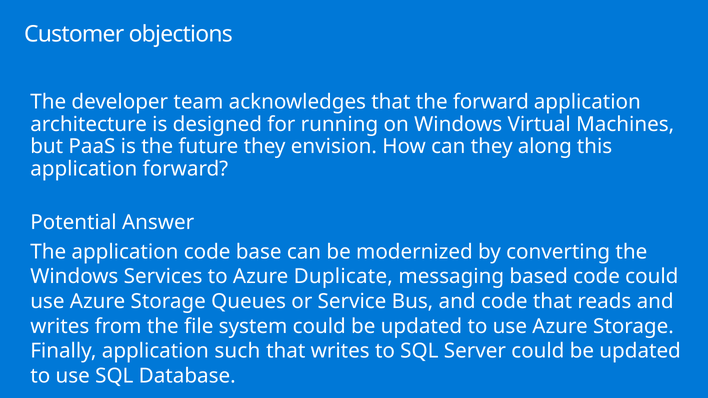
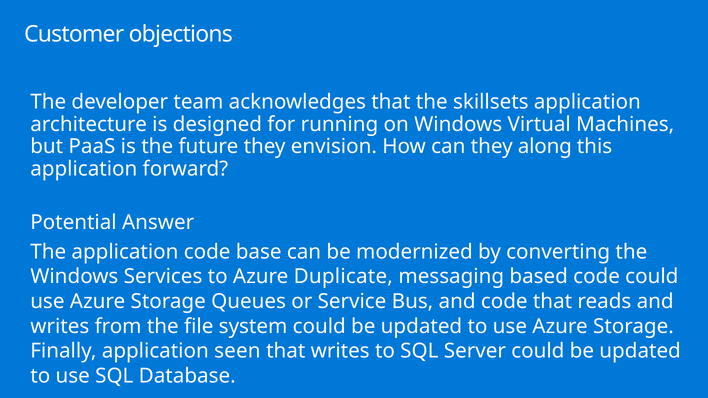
the forward: forward -> skillsets (491, 102)
such: such -> seen (237, 351)
